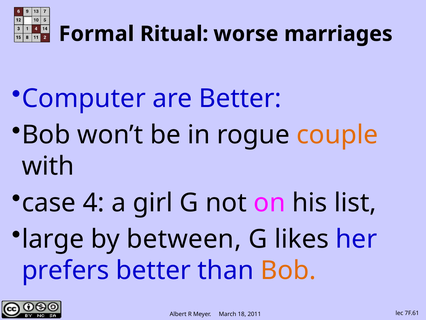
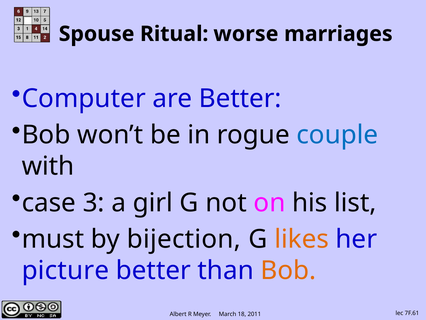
Formal: Formal -> Spouse (97, 34)
couple colour: orange -> blue (337, 135)
4: 4 -> 3 (94, 202)
large: large -> must (53, 239)
between: between -> bijection (184, 239)
likes colour: black -> orange (302, 239)
prefers: prefers -> picture (65, 270)
